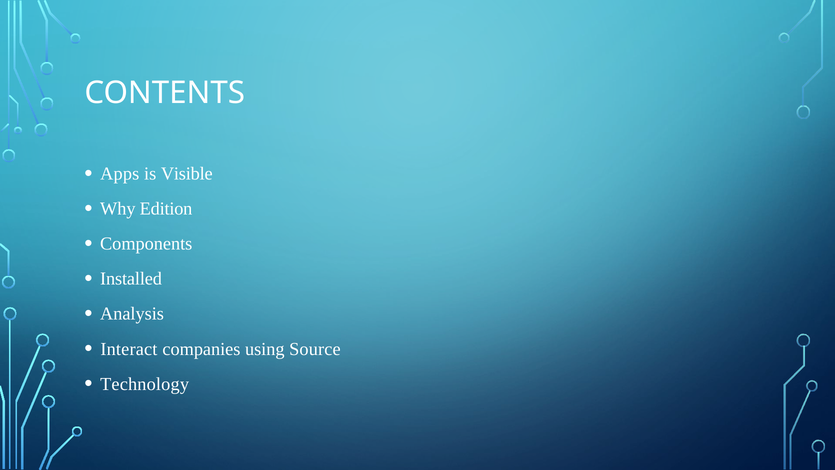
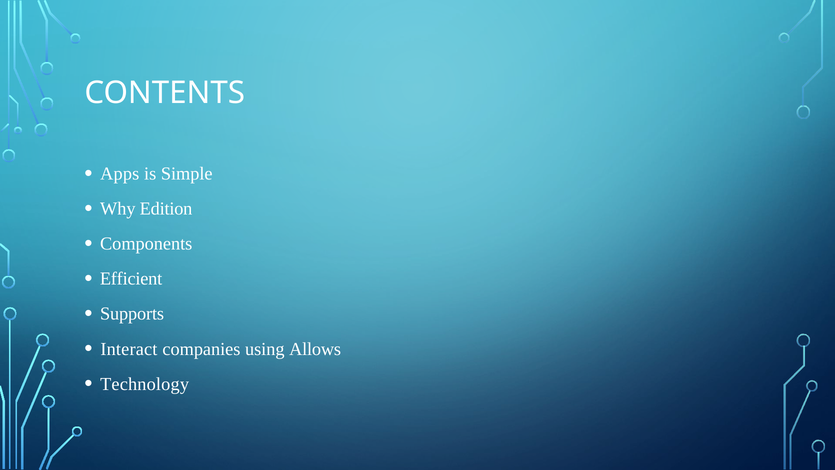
Visible: Visible -> Simple (187, 174)
Installed: Installed -> Efficient (131, 279)
Analysis: Analysis -> Supports (132, 314)
Source: Source -> Allows (315, 349)
